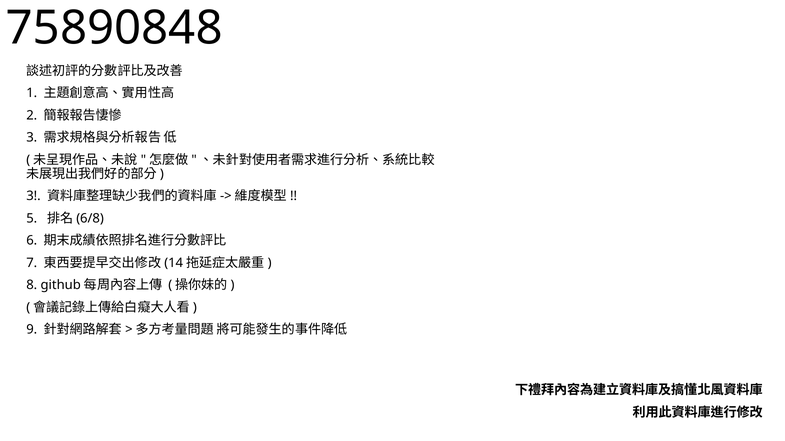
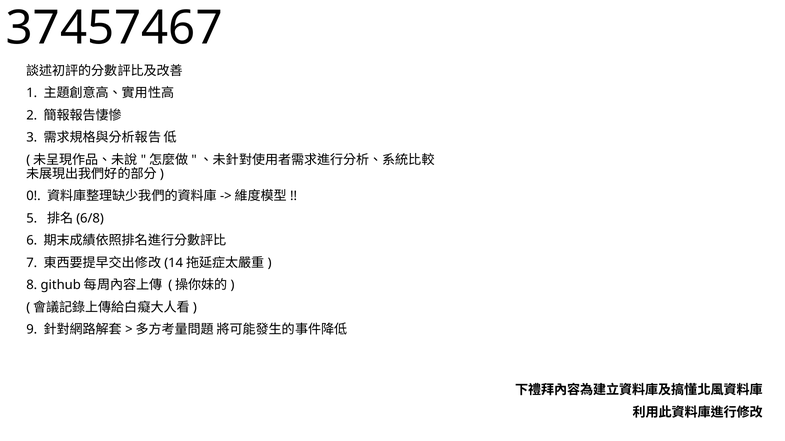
75890848: 75890848 -> 37457467 (114, 28)
3: 3 -> 0 (33, 196)
